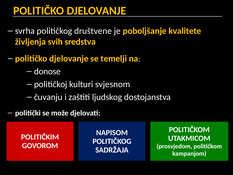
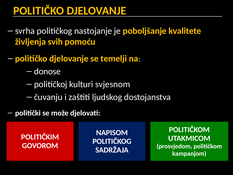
društvene: društvene -> nastojanje (93, 31)
sredstva: sredstva -> pomoću (80, 42)
